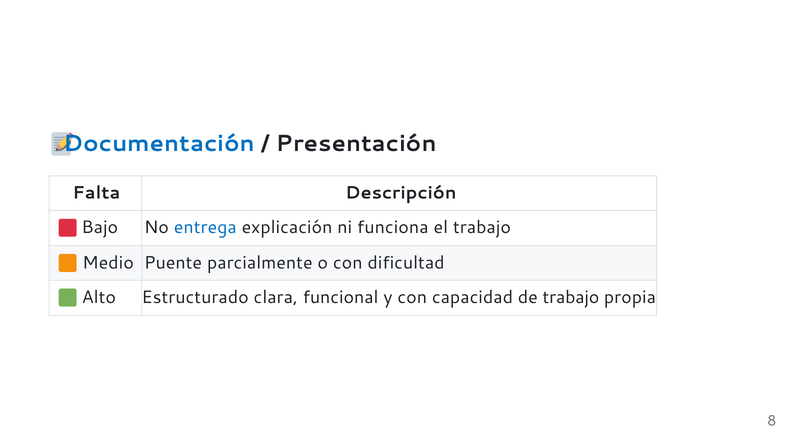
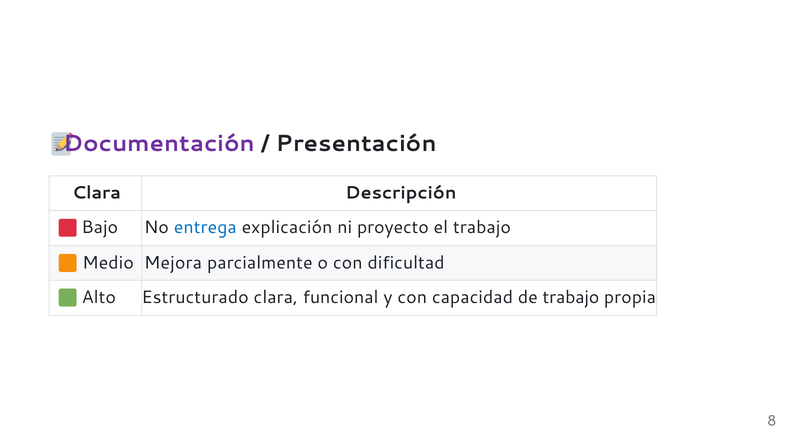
Documentación colour: blue -> purple (159, 144)
Falta: Falta -> Clara (97, 193)
funciona: funciona -> proyecto (393, 227)
Puente: Puente -> Mejora (173, 263)
